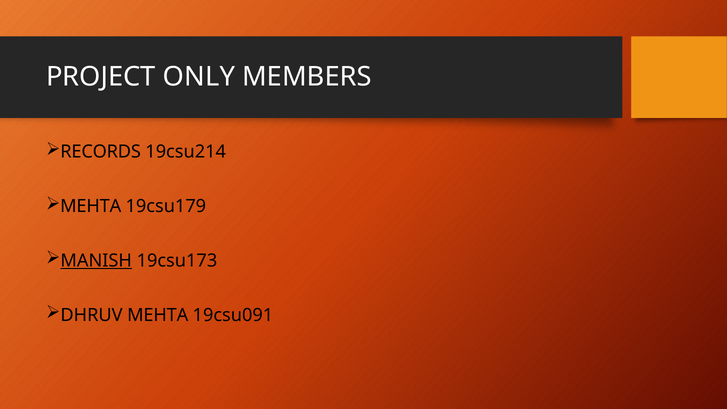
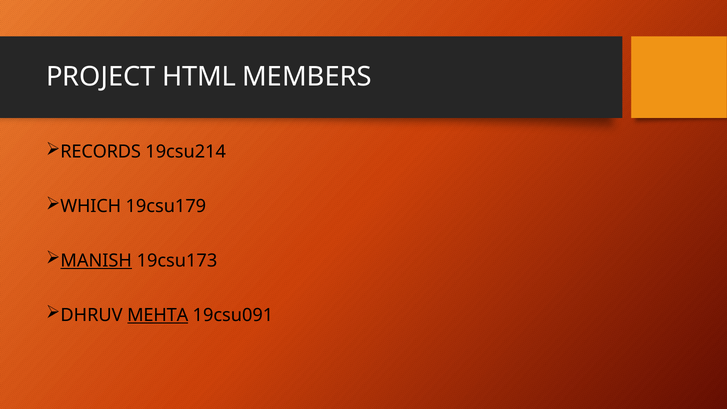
ONLY: ONLY -> HTML (199, 77)
MEHTA: MEHTA -> WHICH (91, 206)
MEHTA underline: none -> present (158, 315)
